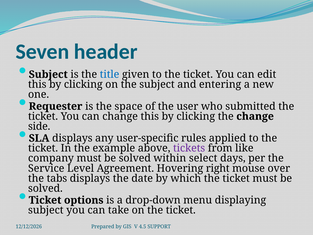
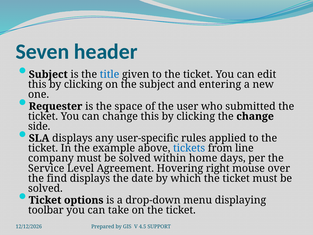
tickets colour: purple -> blue (189, 148)
like: like -> line (244, 148)
select: select -> home (203, 158)
tabs: tabs -> find (57, 178)
subject: subject -> toolbar (46, 210)
